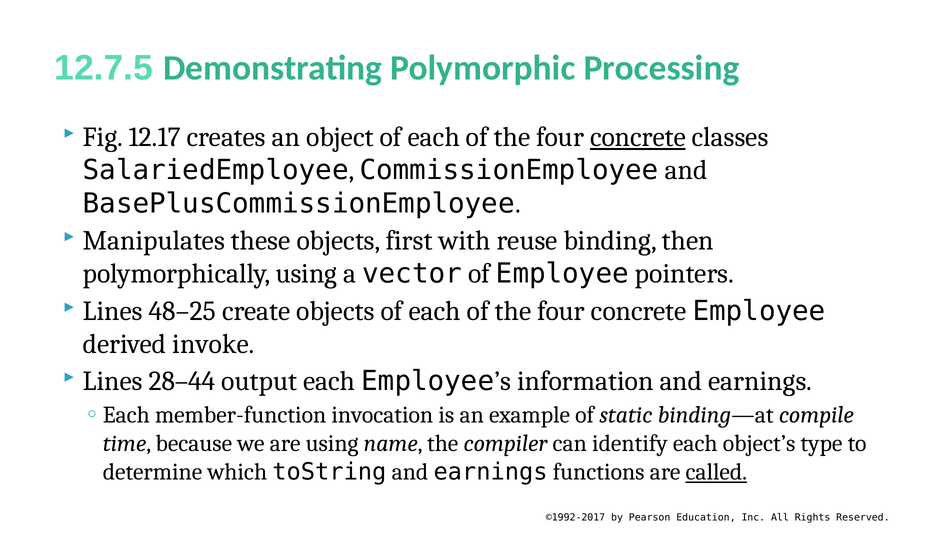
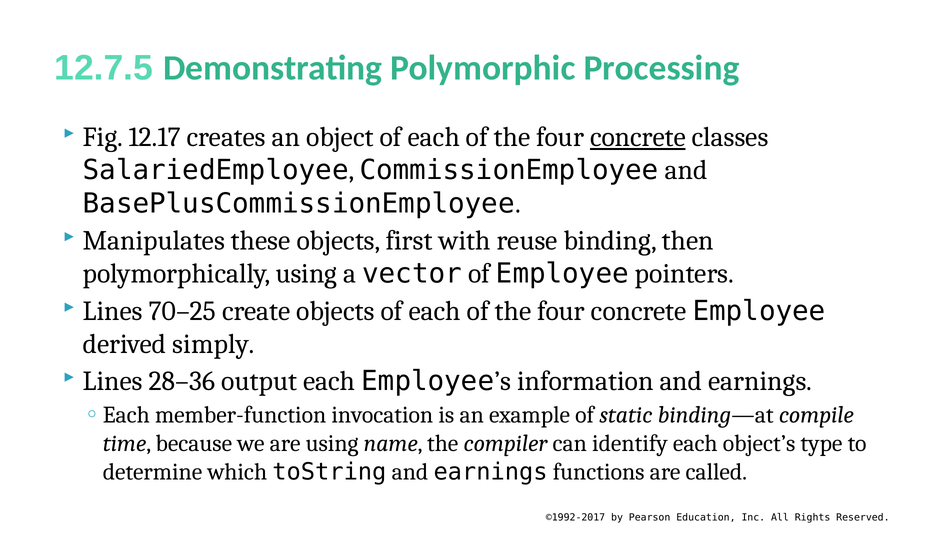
48–25: 48–25 -> 70–25 (182, 311)
invoke: invoke -> simply (214, 344)
28–44: 28–44 -> 28–36 (182, 381)
called underline: present -> none (716, 472)
